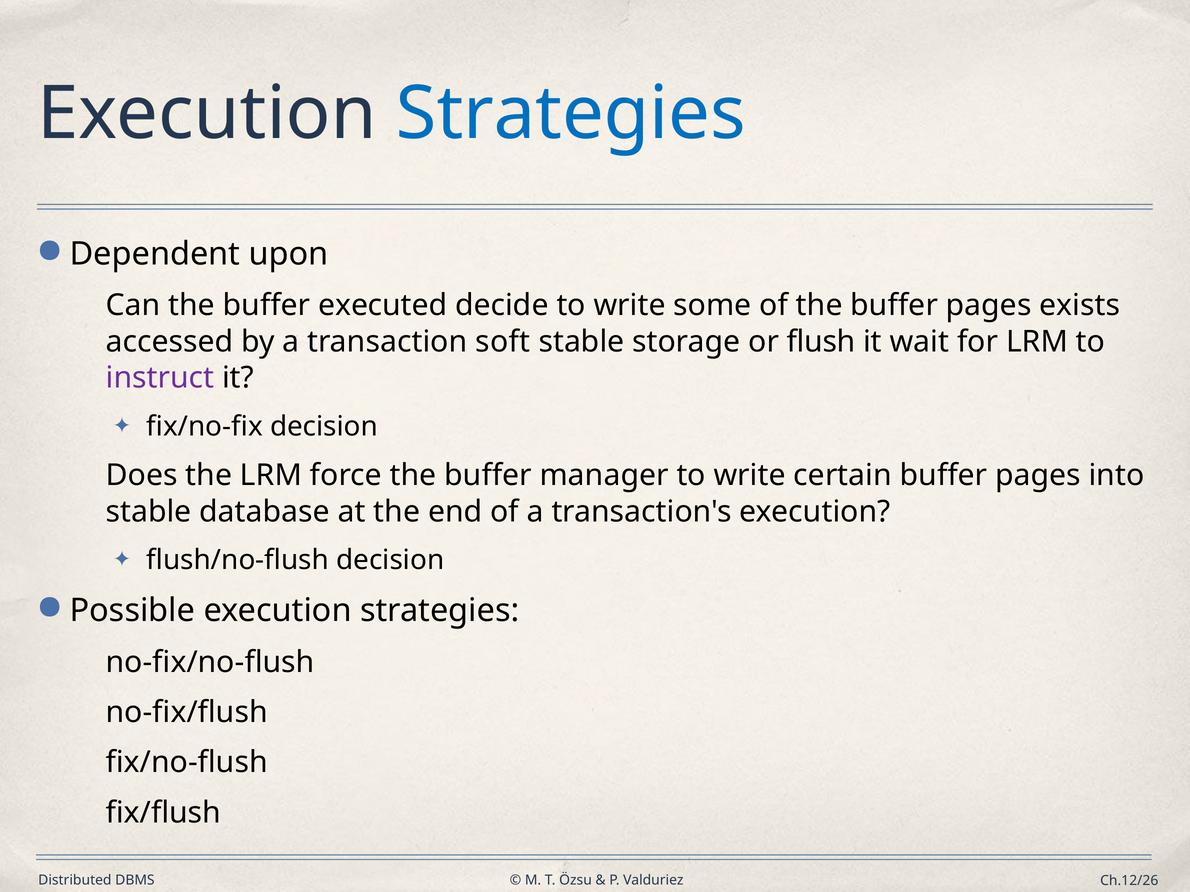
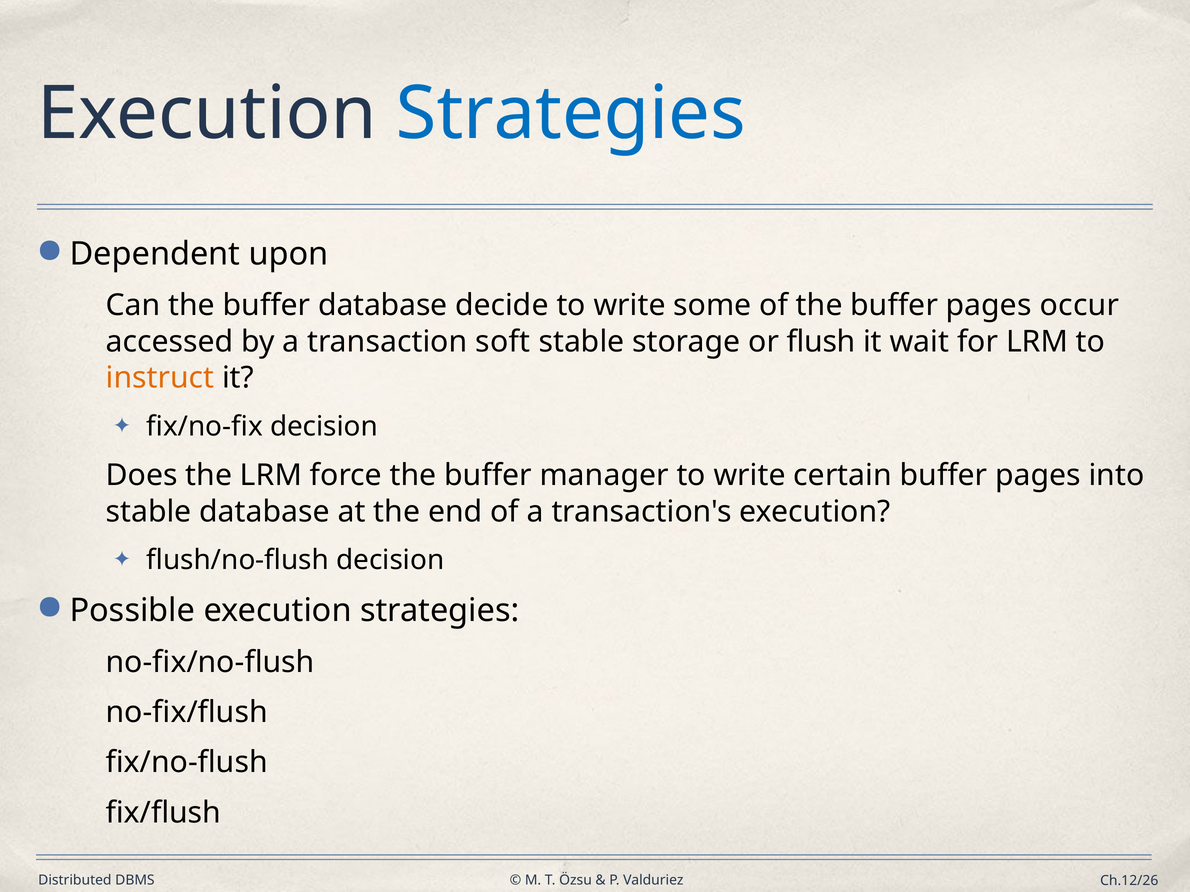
buffer executed: executed -> database (383, 306)
exists: exists -> occur (1080, 306)
instruct colour: purple -> orange (160, 378)
